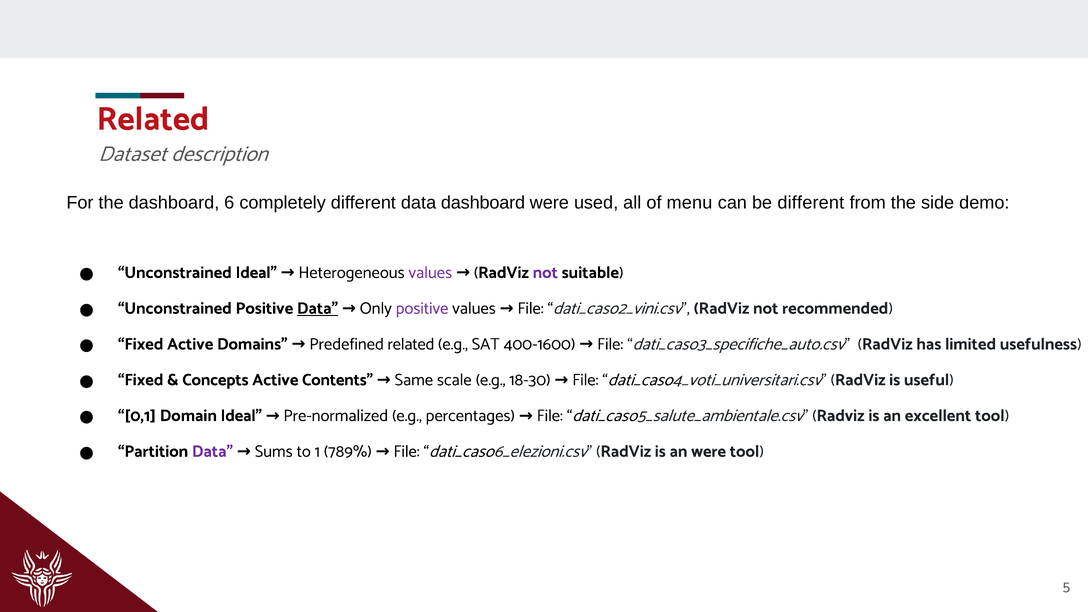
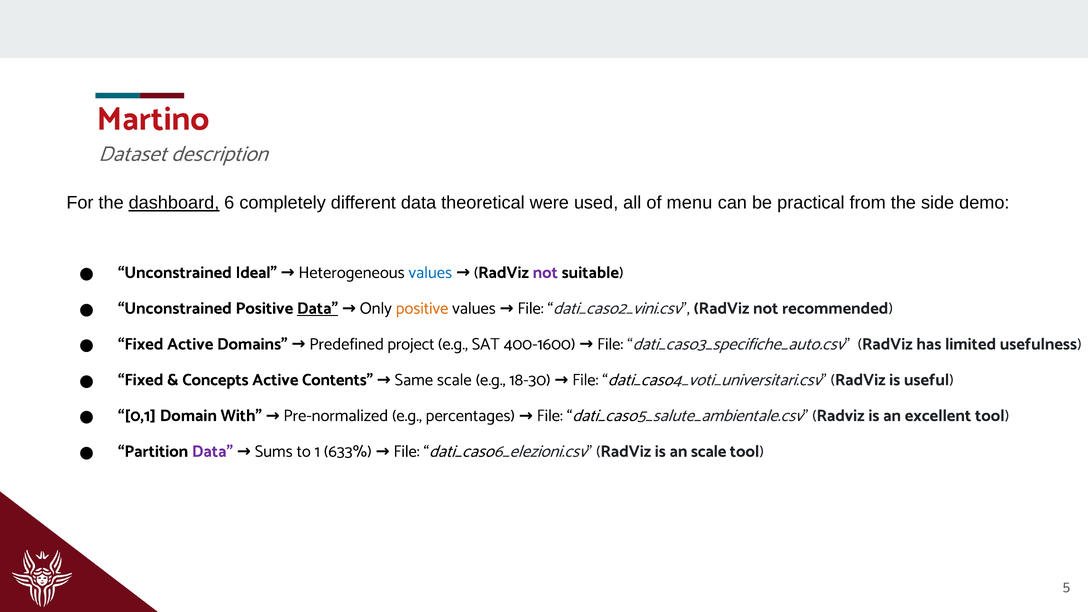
Related: Related -> Martino (153, 119)
dashboard underline: none -> present (174, 203)
data dashboard: dashboard -> theoretical (483, 203)
be different: different -> practical (811, 203)
values colour: purple -> blue (430, 272)
positive colour: purple -> orange (422, 308)
related: related -> project (411, 344)
Domain Ideal: Ideal -> With (241, 416)
789%: 789% -> 633% (348, 451)
an were: were -> scale (709, 451)
